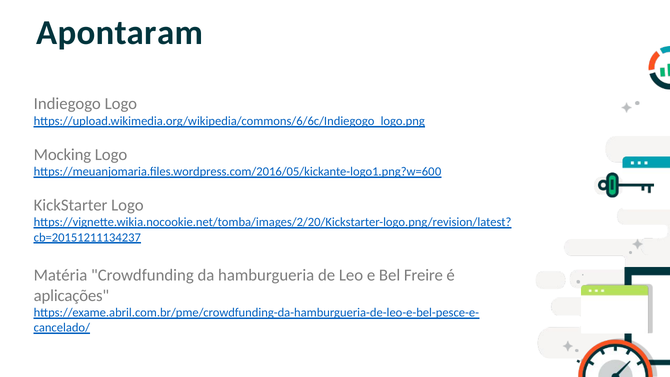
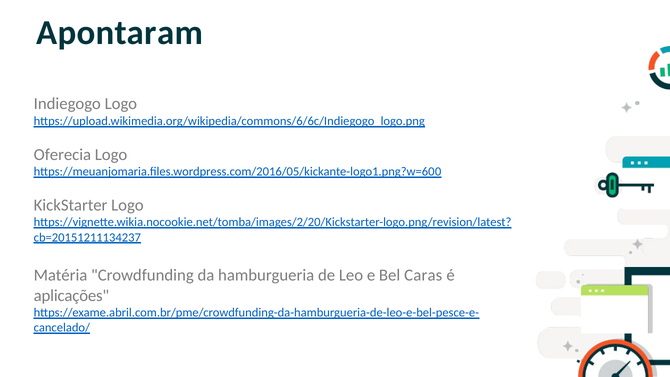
Mocking: Mocking -> Oferecia (62, 154)
Freire: Freire -> Caras (423, 275)
